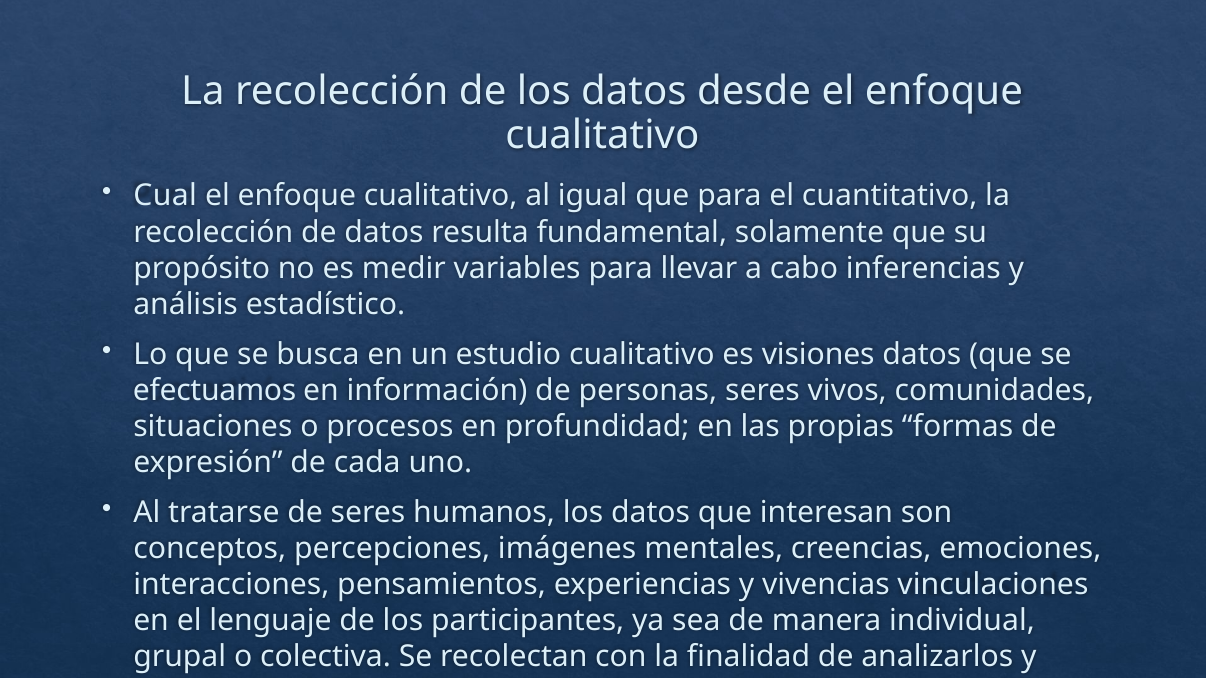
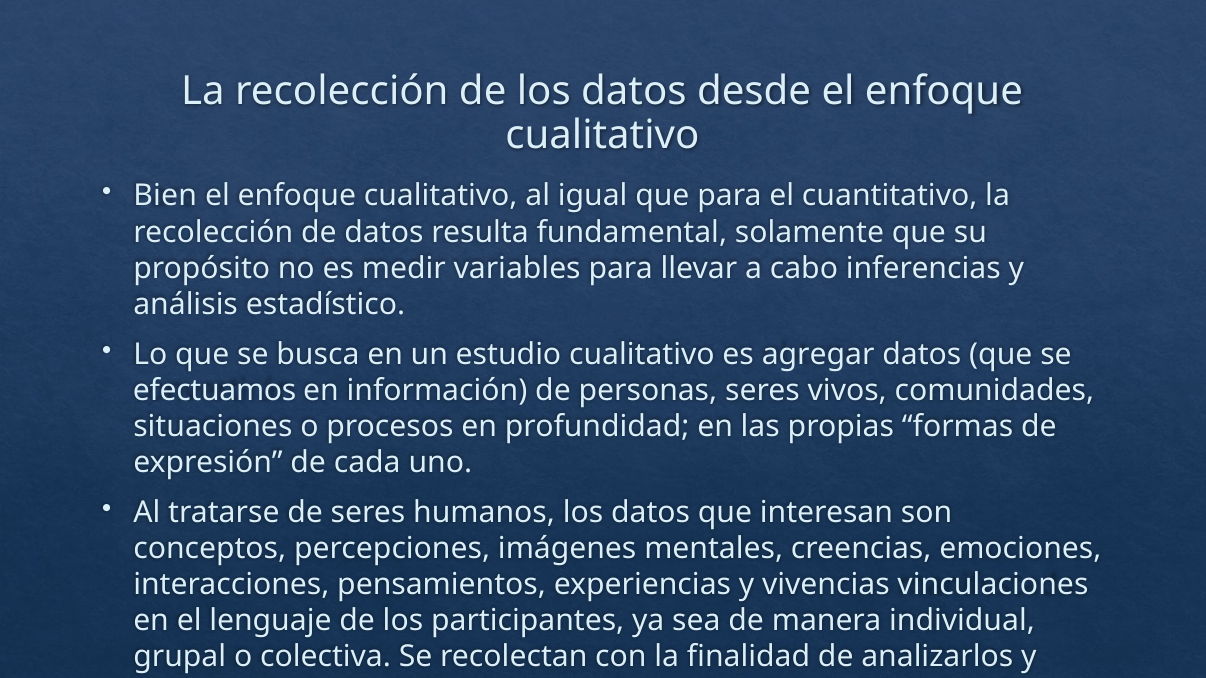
Cual: Cual -> Bien (165, 196)
visiones: visiones -> agregar (818, 354)
